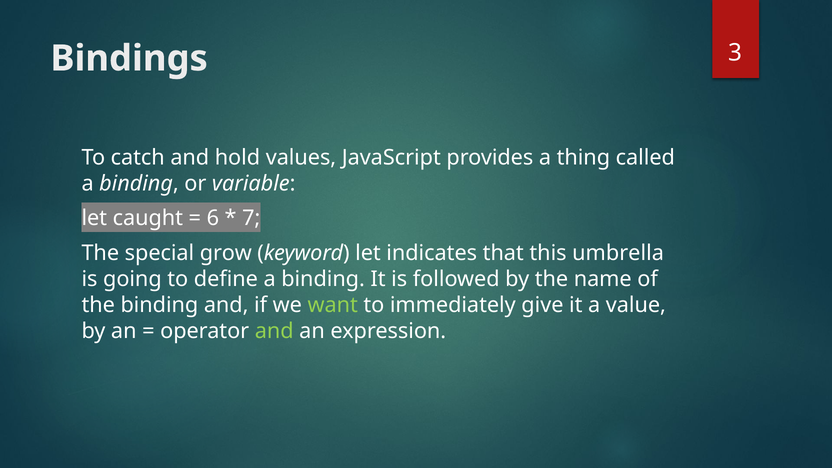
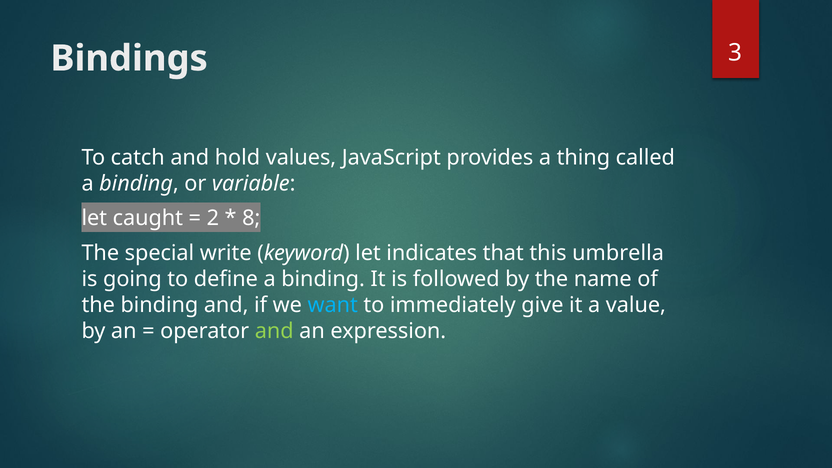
6: 6 -> 2 (213, 218)
7: 7 -> 8 (251, 218)
grow: grow -> write (226, 253)
want colour: light green -> light blue (333, 305)
